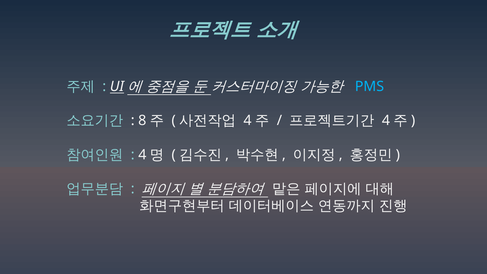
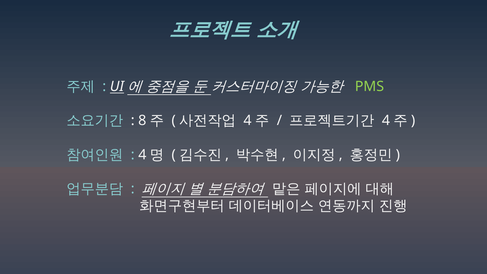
PMS colour: light blue -> light green (369, 86)
